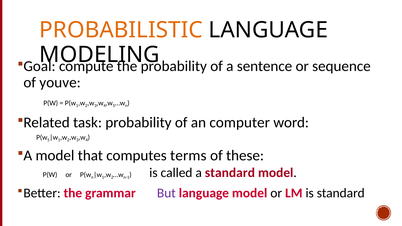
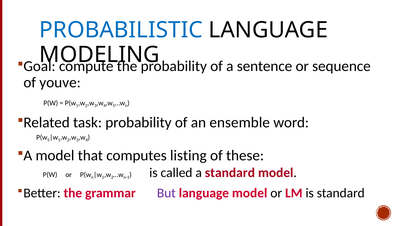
PROBABILISTIC colour: orange -> blue (121, 30)
computer: computer -> ensemble (240, 123)
terms: terms -> listing (188, 156)
